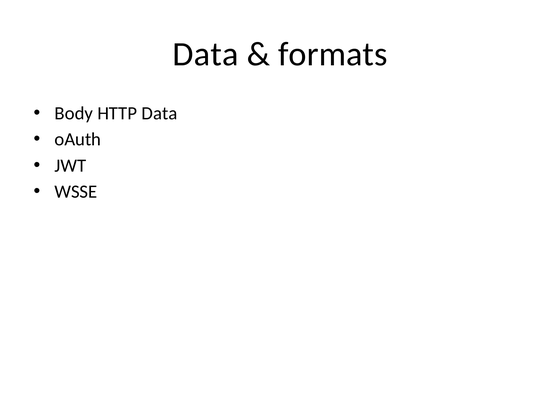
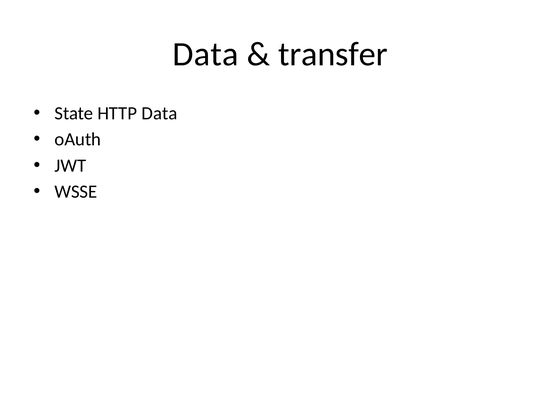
formats: formats -> transfer (333, 54)
Body: Body -> State (74, 113)
